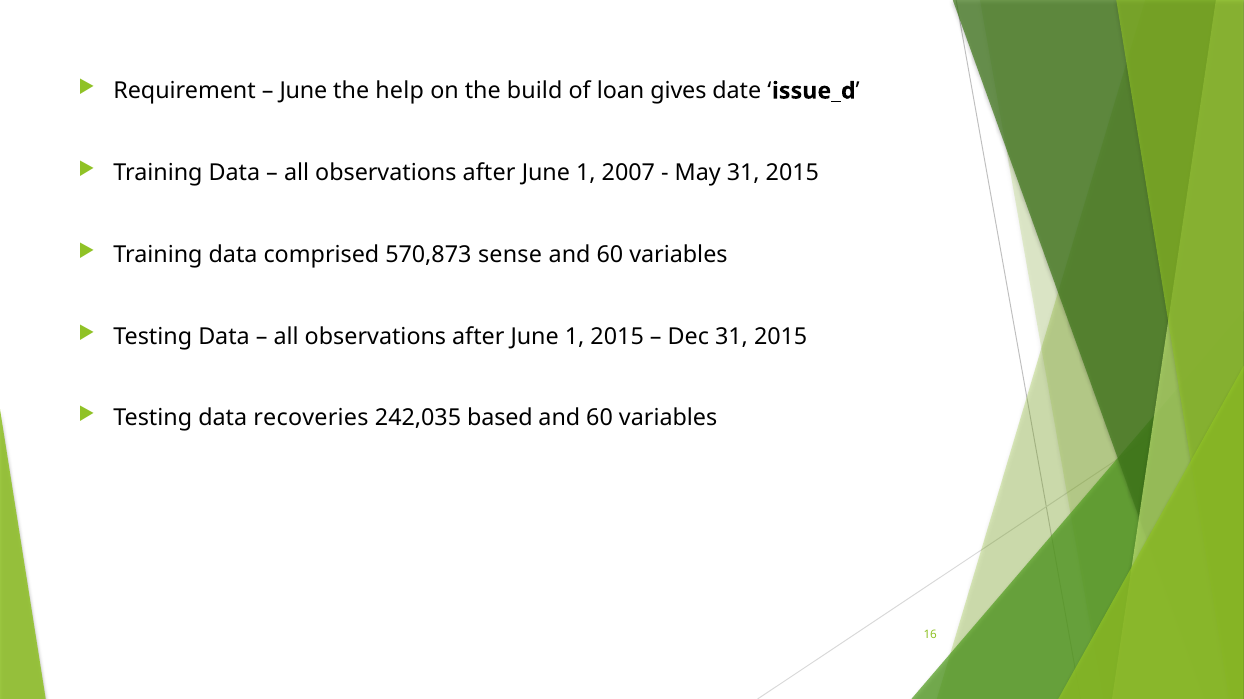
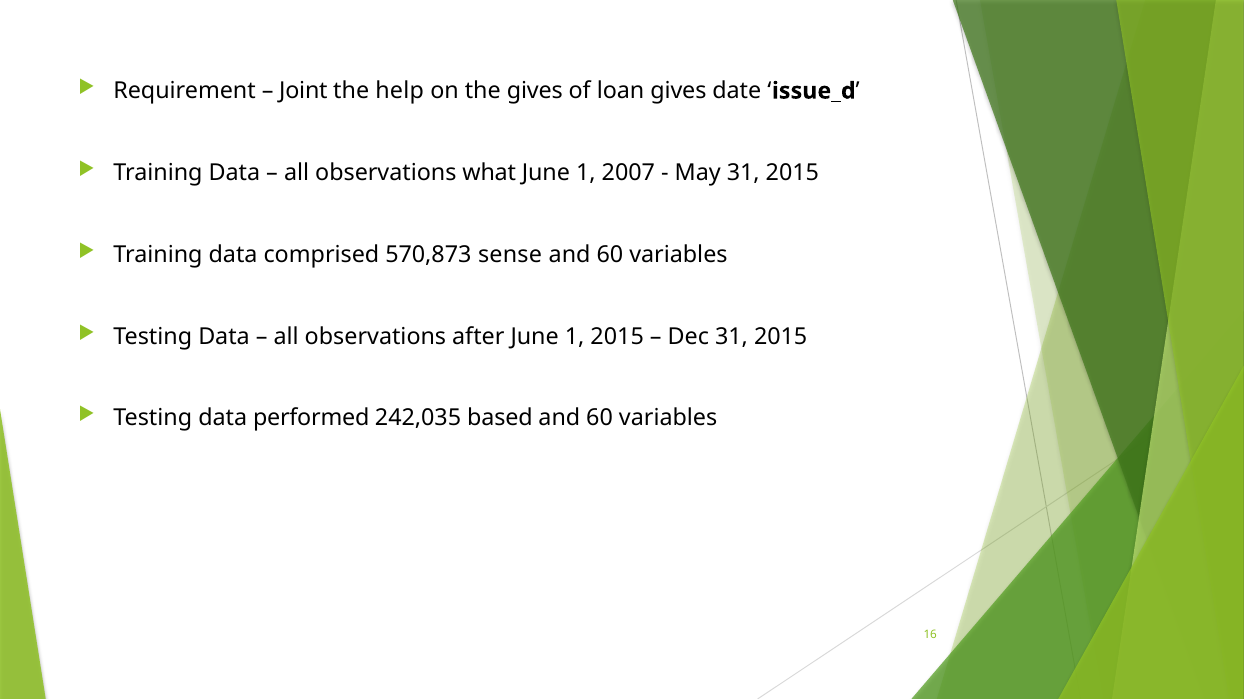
June: June -> Joint (303, 91)
the build: build -> gives (535, 91)
after: after -> what (489, 173)
recoveries: recoveries -> performed (311, 419)
